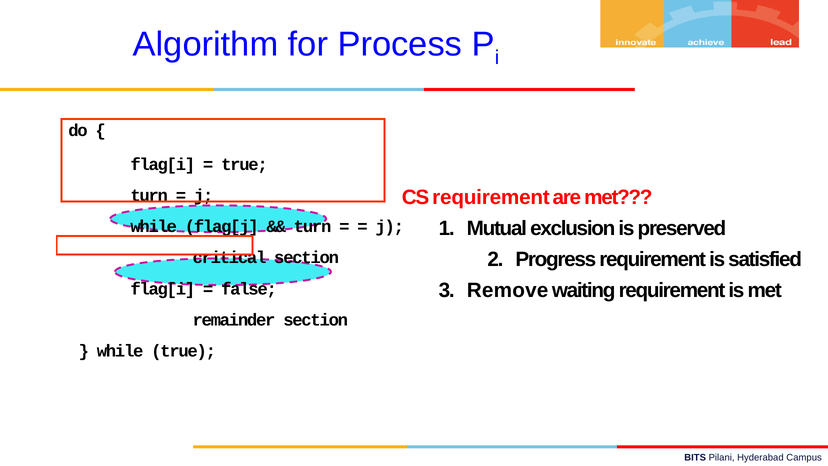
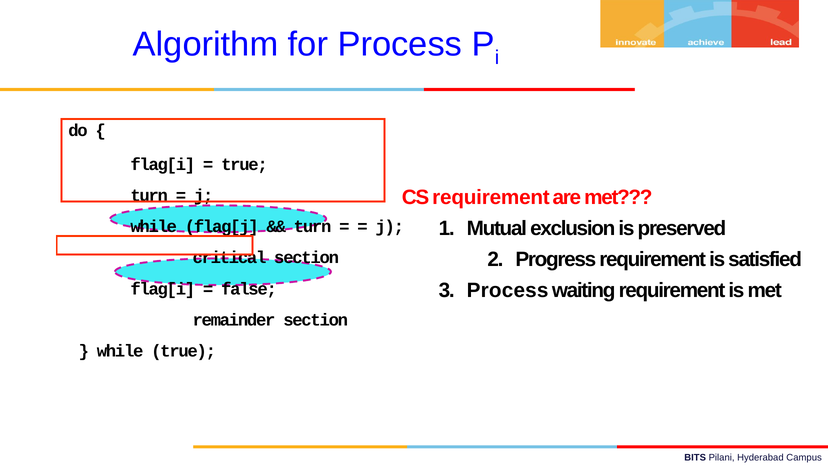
3 Remove: Remove -> Process (508, 290)
